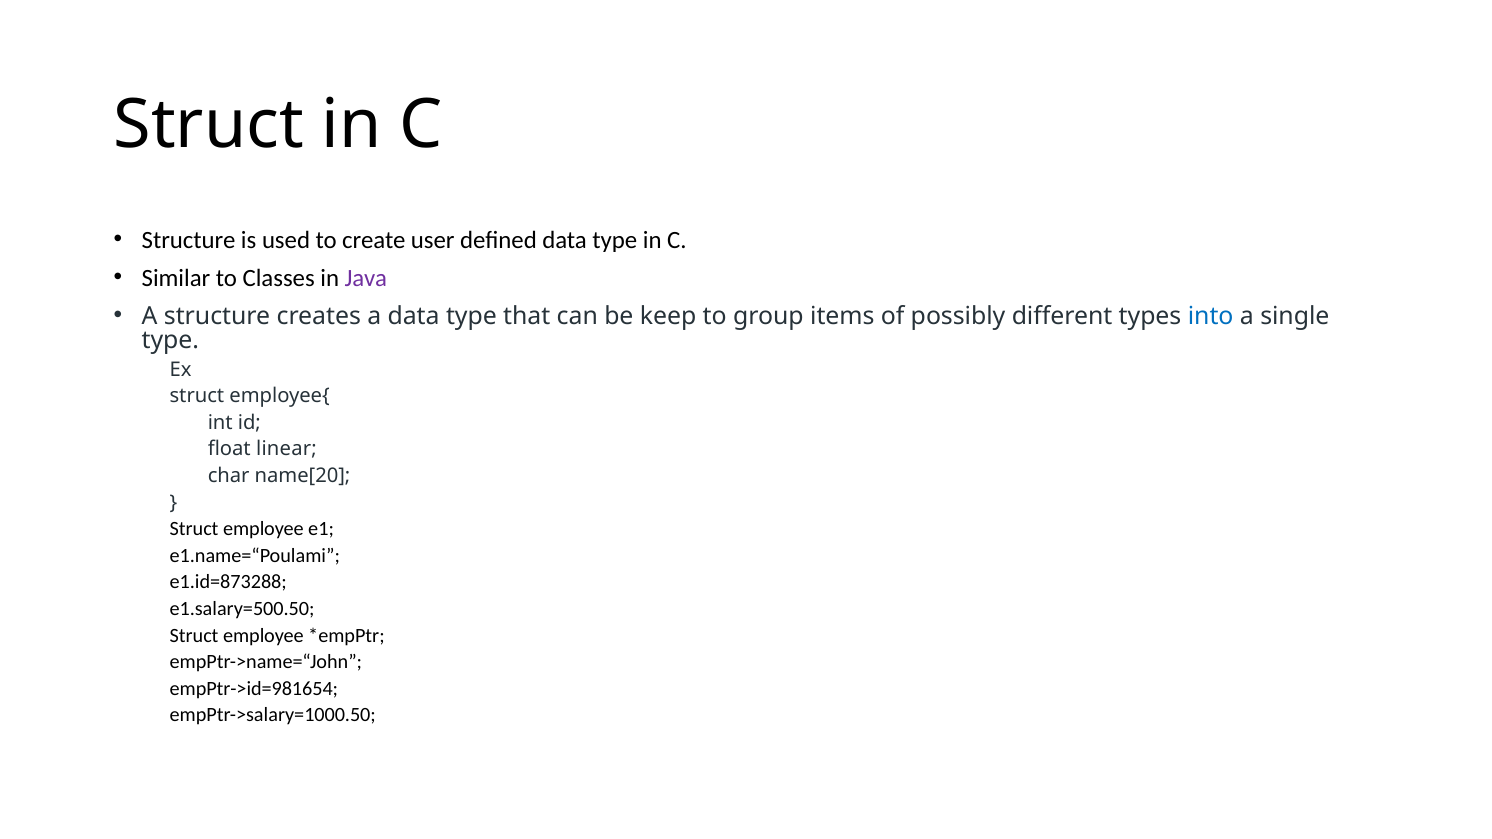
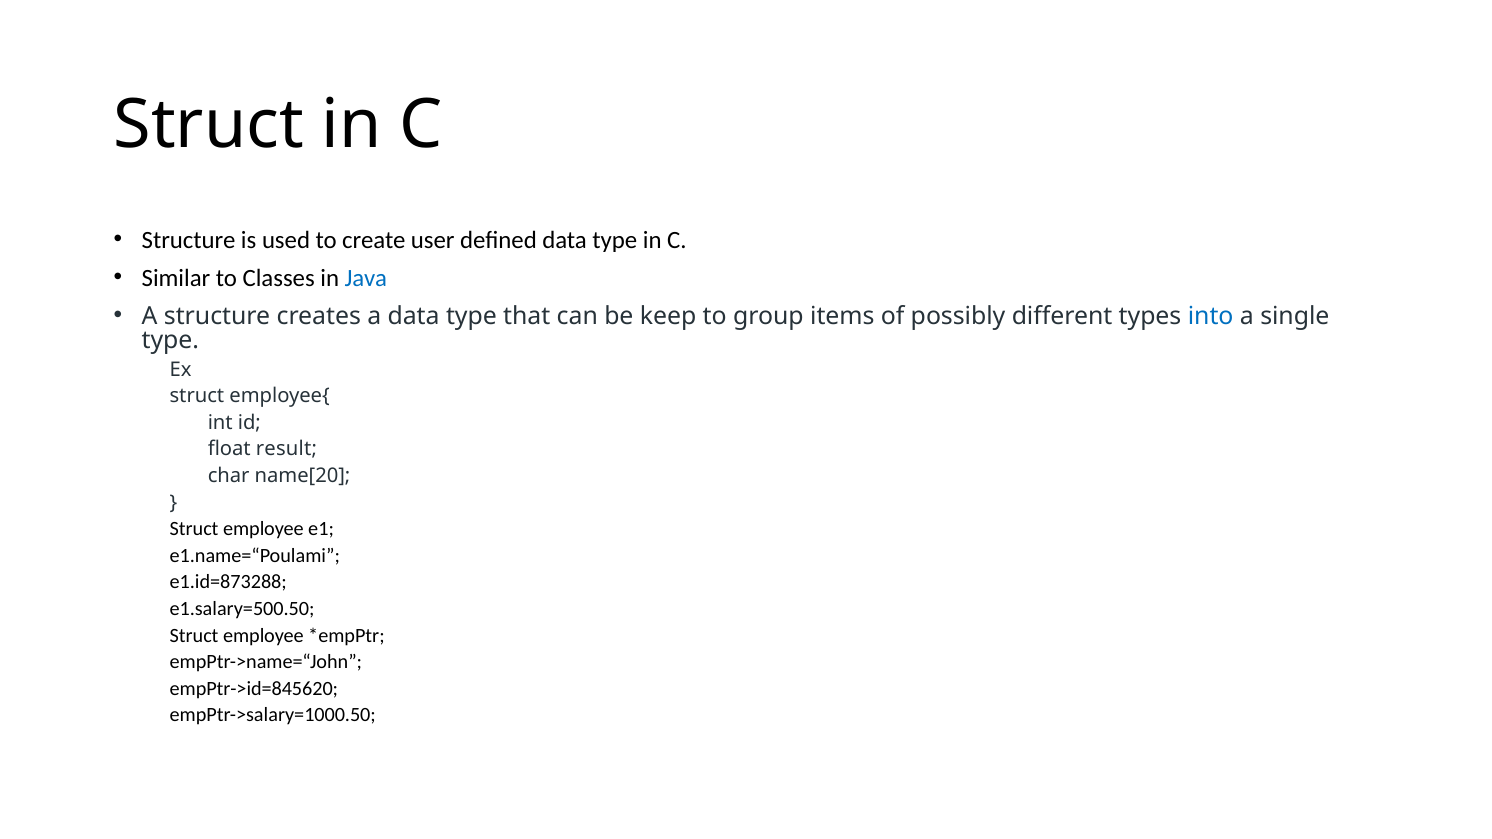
Java colour: purple -> blue (366, 278)
linear: linear -> result (286, 449)
empPtr->id=981654: empPtr->id=981654 -> empPtr->id=845620 (254, 689)
